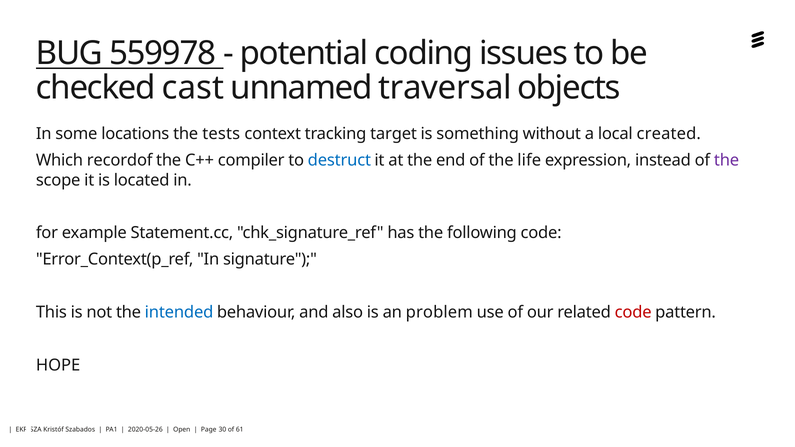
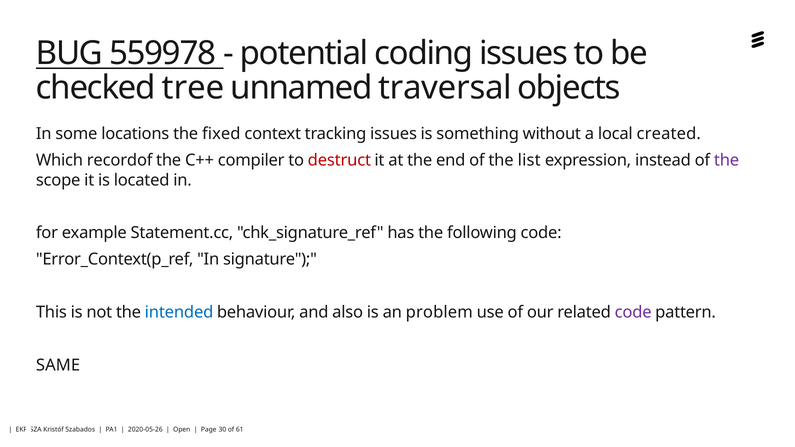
cast: cast -> tree (193, 88)
tests: tests -> fixed (221, 134)
tracking target: target -> issues (394, 134)
destruct colour: blue -> red (339, 160)
life: life -> list (529, 160)
code colour: red -> purple (633, 313)
HOPE: HOPE -> SAME (58, 366)
